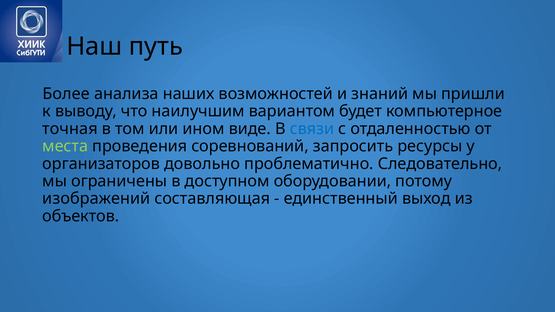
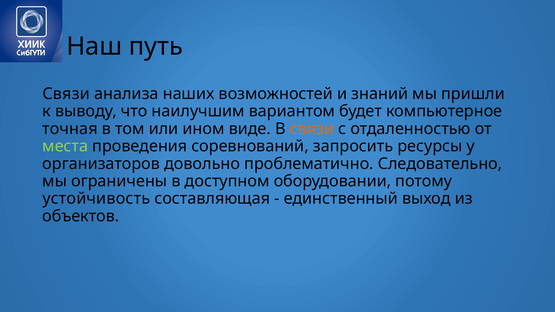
Более: Более -> Связи (66, 94)
связи colour: blue -> orange (312, 129)
изображений: изображений -> устойчивость (96, 199)
